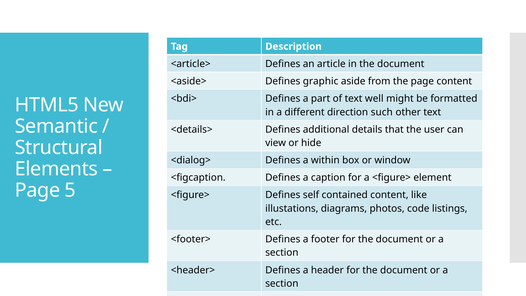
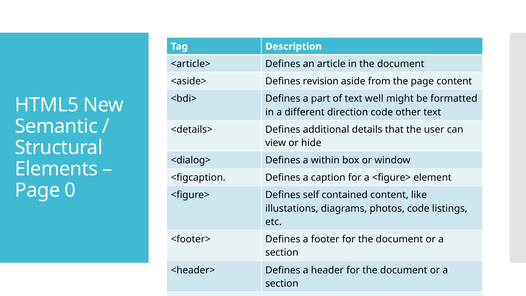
graphic: graphic -> revision (321, 81)
direction such: such -> code (382, 112)
5: 5 -> 0 (70, 190)
